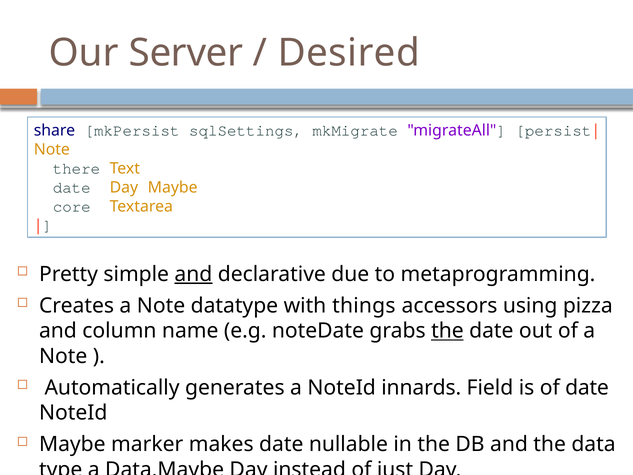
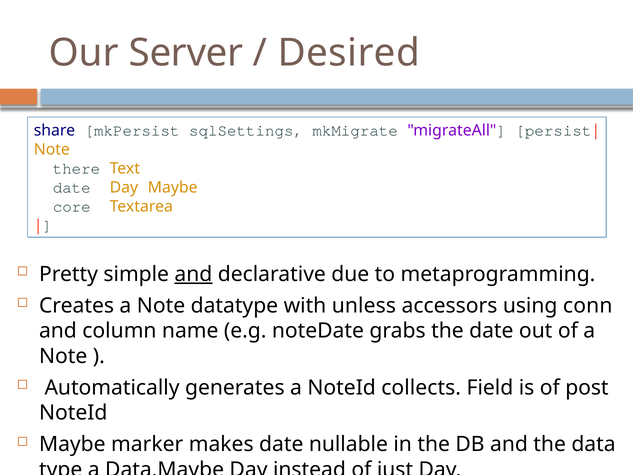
things: things -> unless (364, 305)
pizza: pizza -> conn (588, 305)
the underline: present -> none (447, 331)
innards: innards -> collects (421, 387)
of date: date -> post (587, 387)
